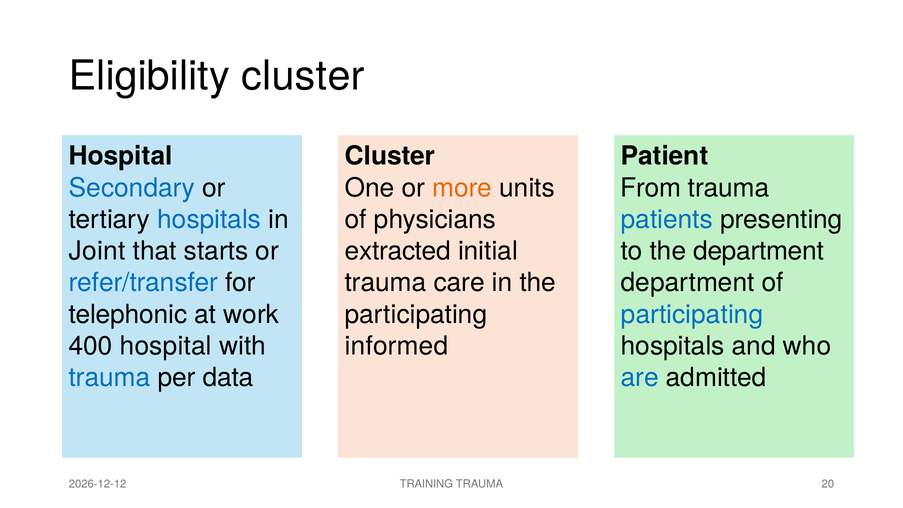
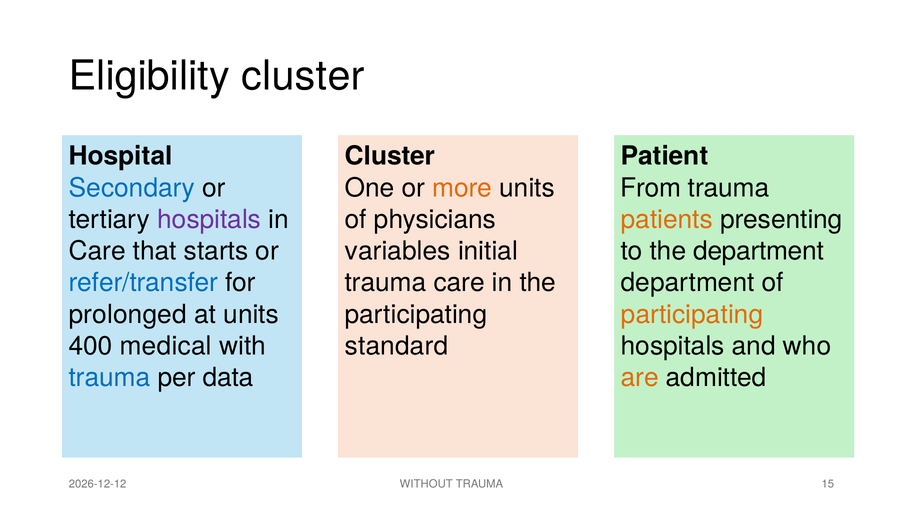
hospitals colour: blue -> purple (209, 219)
patients colour: blue -> orange (667, 219)
Joint: Joint -> Care (97, 251)
extracted: extracted -> variables (398, 251)
telephonic: telephonic -> prolonged (128, 314)
at work: work -> units (251, 314)
participating colour: blue -> orange (692, 314)
400 hospital: hospital -> medical (166, 346)
informed: informed -> standard (397, 346)
are colour: blue -> orange (640, 378)
TRAINING: TRAINING -> WITHOUT (426, 484)
20: 20 -> 15 (828, 484)
